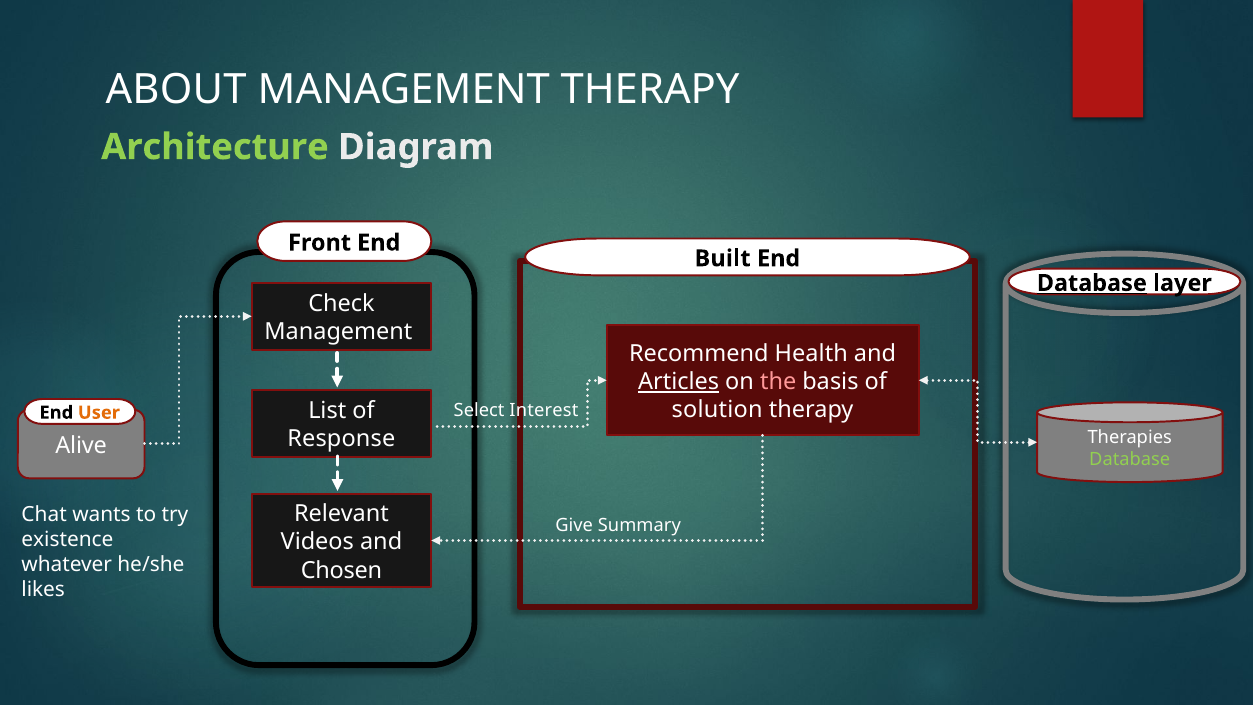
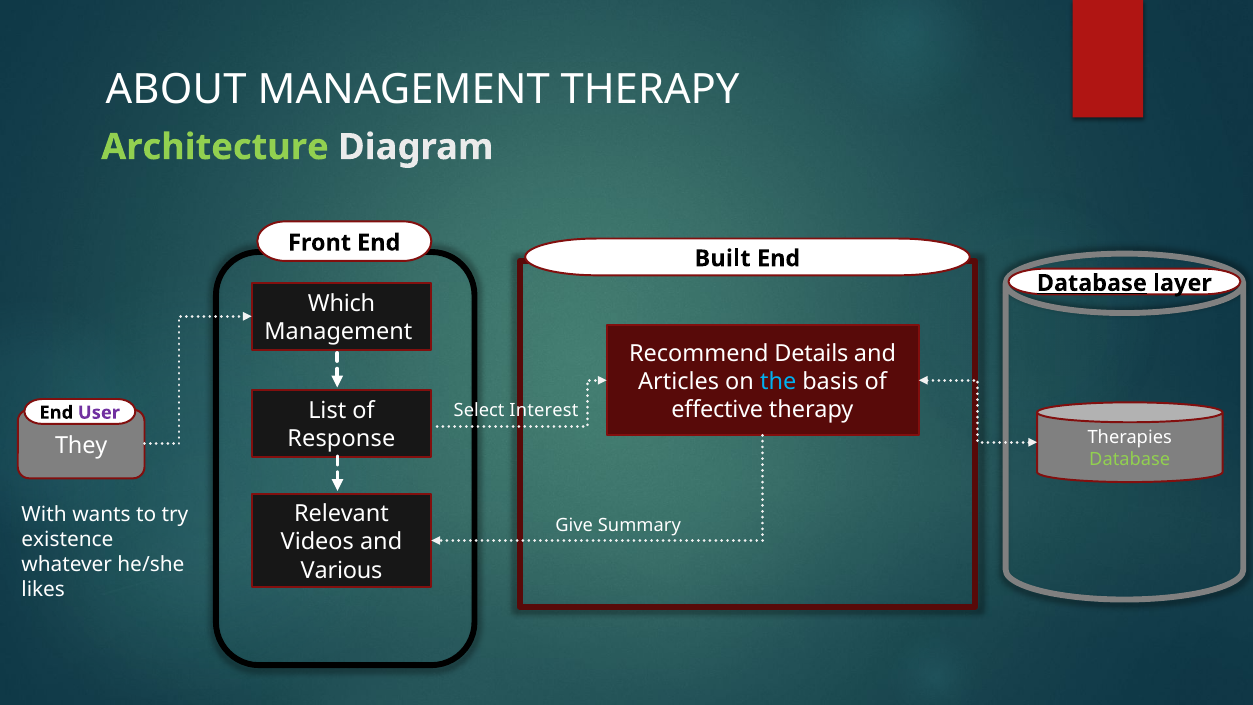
Check: Check -> Which (342, 304)
Health: Health -> Details (811, 354)
Articles underline: present -> none (679, 382)
the colour: pink -> light blue (778, 382)
solution: solution -> effective (717, 410)
User colour: orange -> purple (99, 413)
Alive: Alive -> They (81, 445)
Chat: Chat -> With (44, 514)
Chosen: Chosen -> Various (342, 570)
